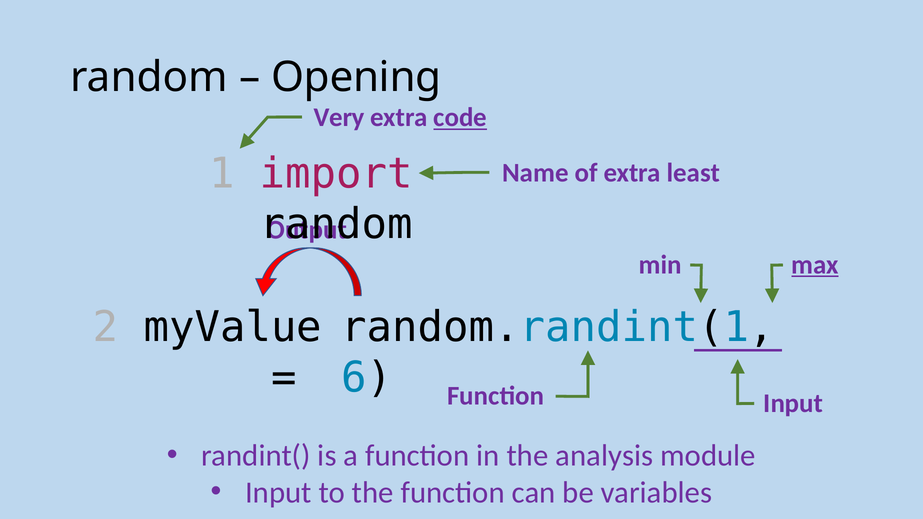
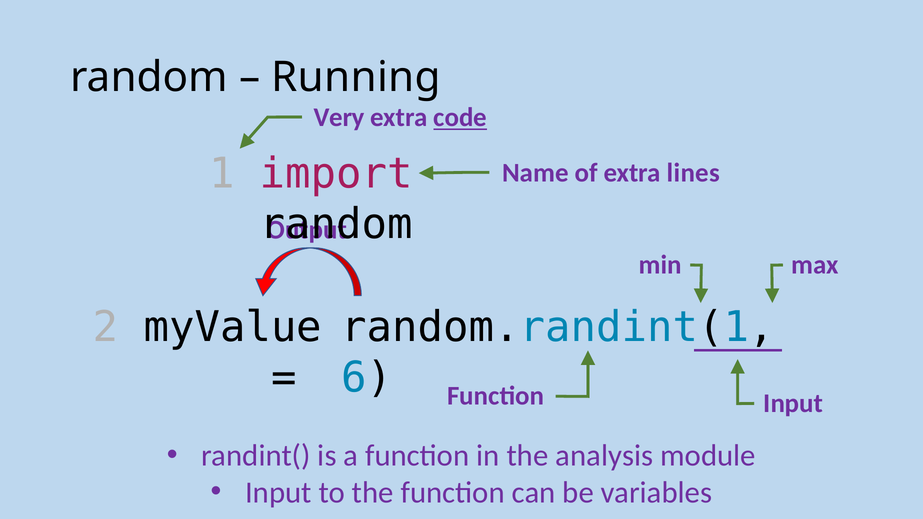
Opening: Opening -> Running (356, 78)
least: least -> lines (693, 173)
max underline: present -> none (815, 265)
